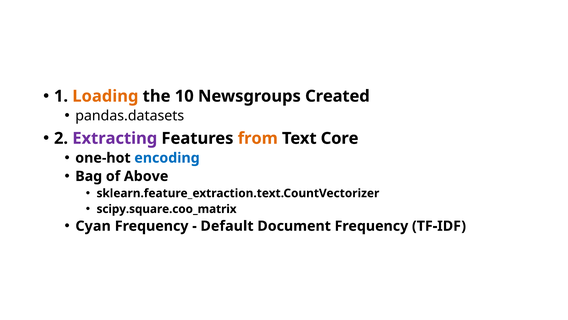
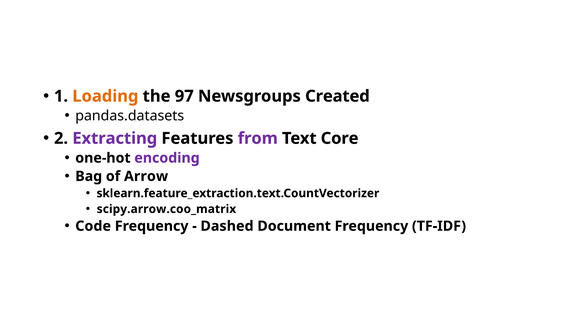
10: 10 -> 97 (184, 96)
from colour: orange -> purple (258, 138)
encoding colour: blue -> purple (167, 158)
Above: Above -> Arrow (146, 176)
scipy.square.coo_matrix: scipy.square.coo_matrix -> scipy.arrow.coo_matrix (166, 209)
Cyan: Cyan -> Code (93, 226)
Default: Default -> Dashed (227, 226)
